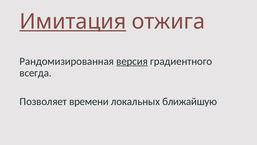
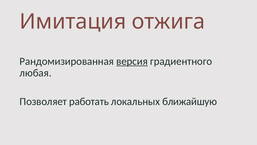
Имитация underline: present -> none (73, 22)
всегда: всегда -> любая (36, 73)
времени: времени -> работать (89, 101)
